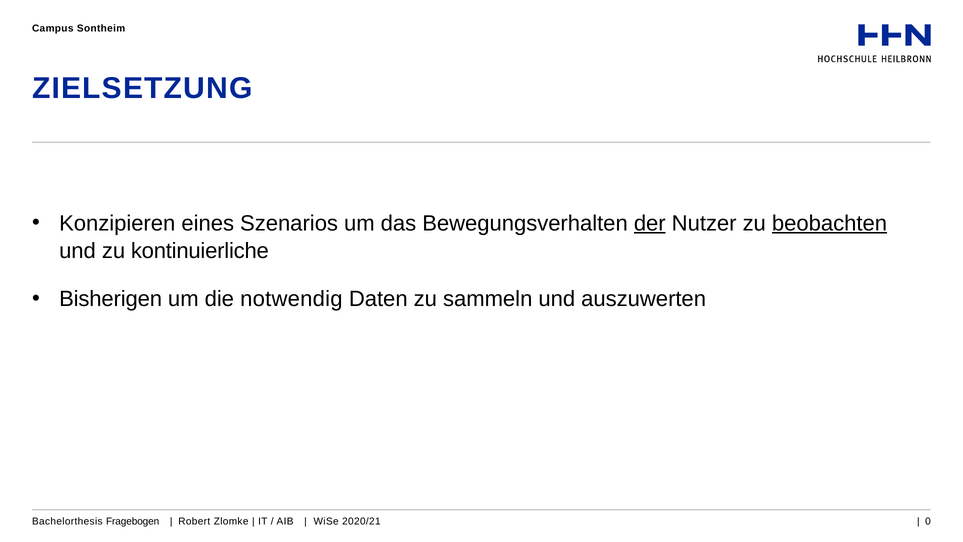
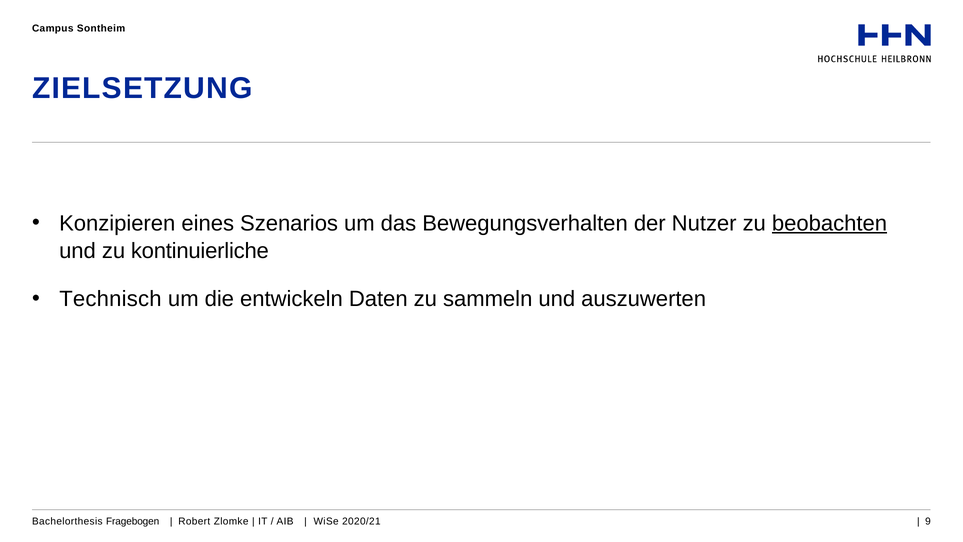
der underline: present -> none (650, 223)
Bisherigen: Bisherigen -> Technisch (110, 299)
notwendig: notwendig -> entwickeln (291, 299)
0: 0 -> 9 (928, 521)
